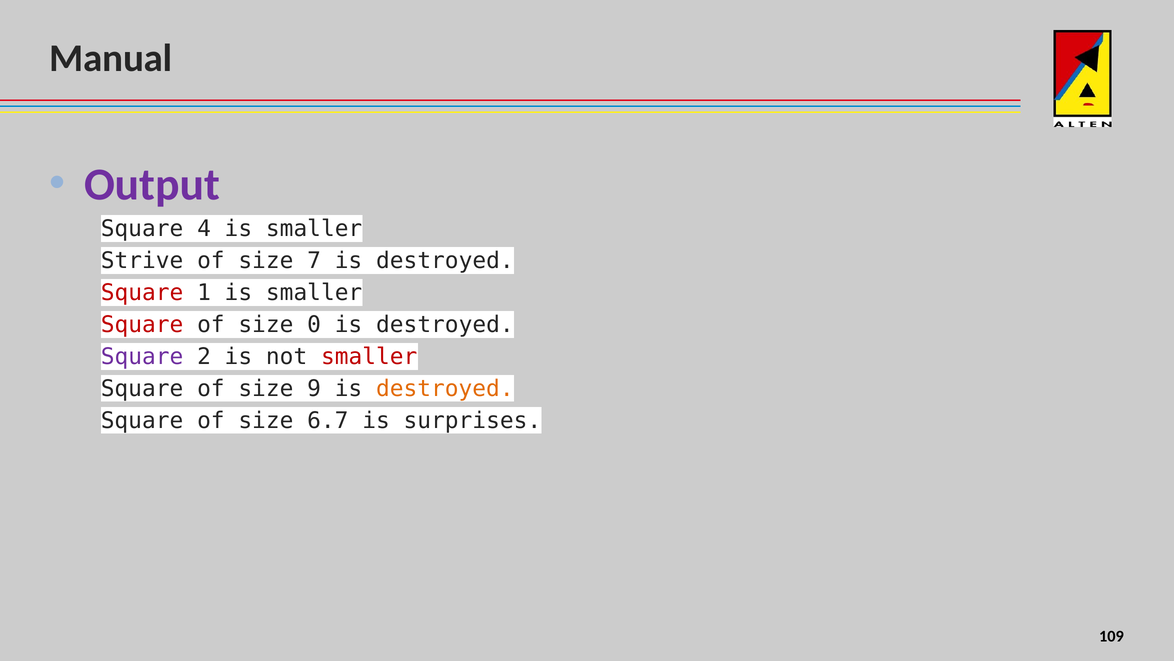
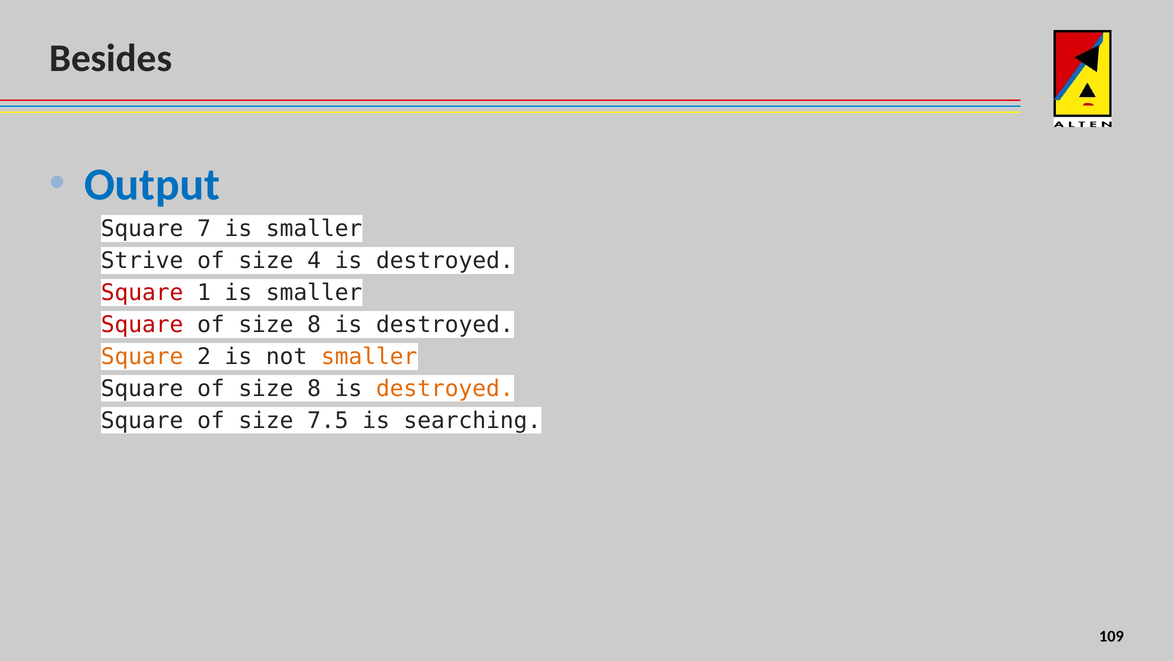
Manual: Manual -> Besides (111, 58)
Output colour: purple -> blue (152, 185)
4: 4 -> 7 (204, 229)
7: 7 -> 4 (314, 261)
0: 0 -> 8 (314, 325)
Square colour: purple -> orange (142, 357)
smaller colour: red -> orange (369, 357)
9: 9 -> 8 (314, 389)
6.7: 6.7 -> 7.5 (328, 421)
surprises: surprises -> searching (472, 421)
